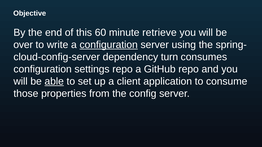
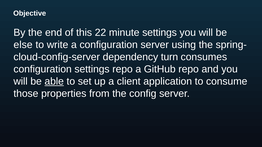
60: 60 -> 22 (100, 33)
minute retrieve: retrieve -> settings (160, 33)
over: over -> else (23, 45)
configuration underline: present -> none (109, 45)
